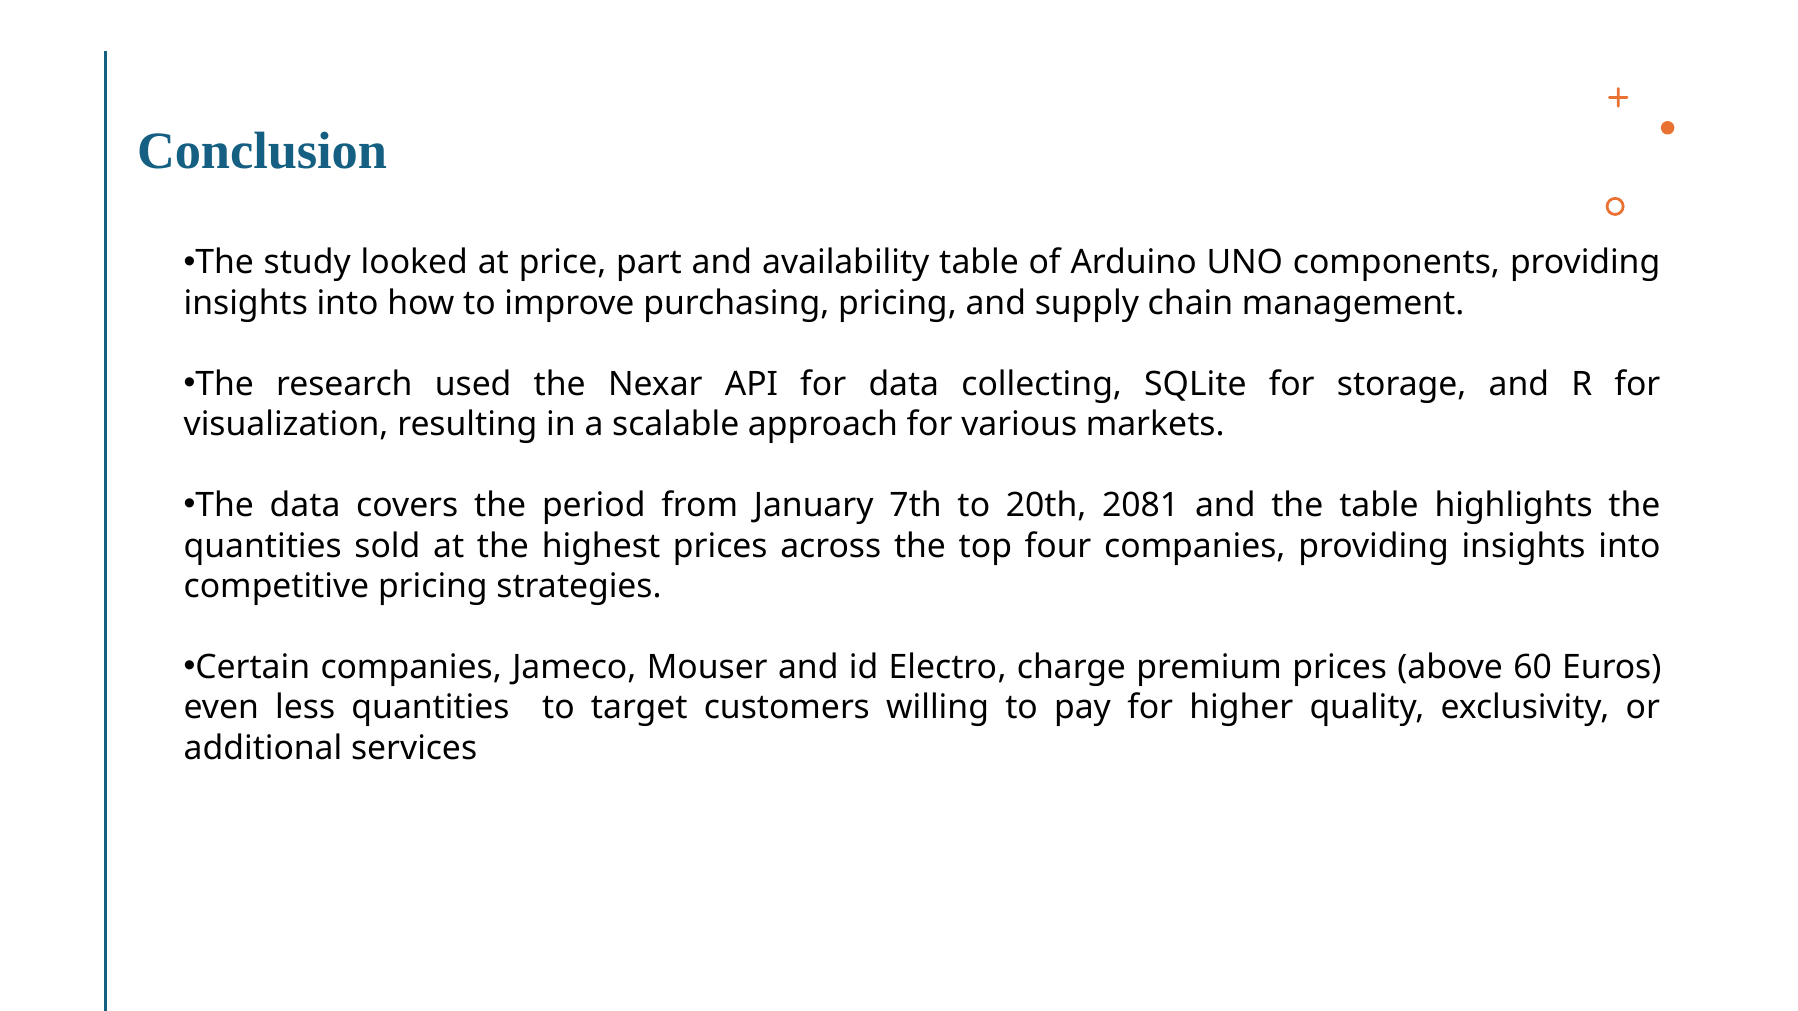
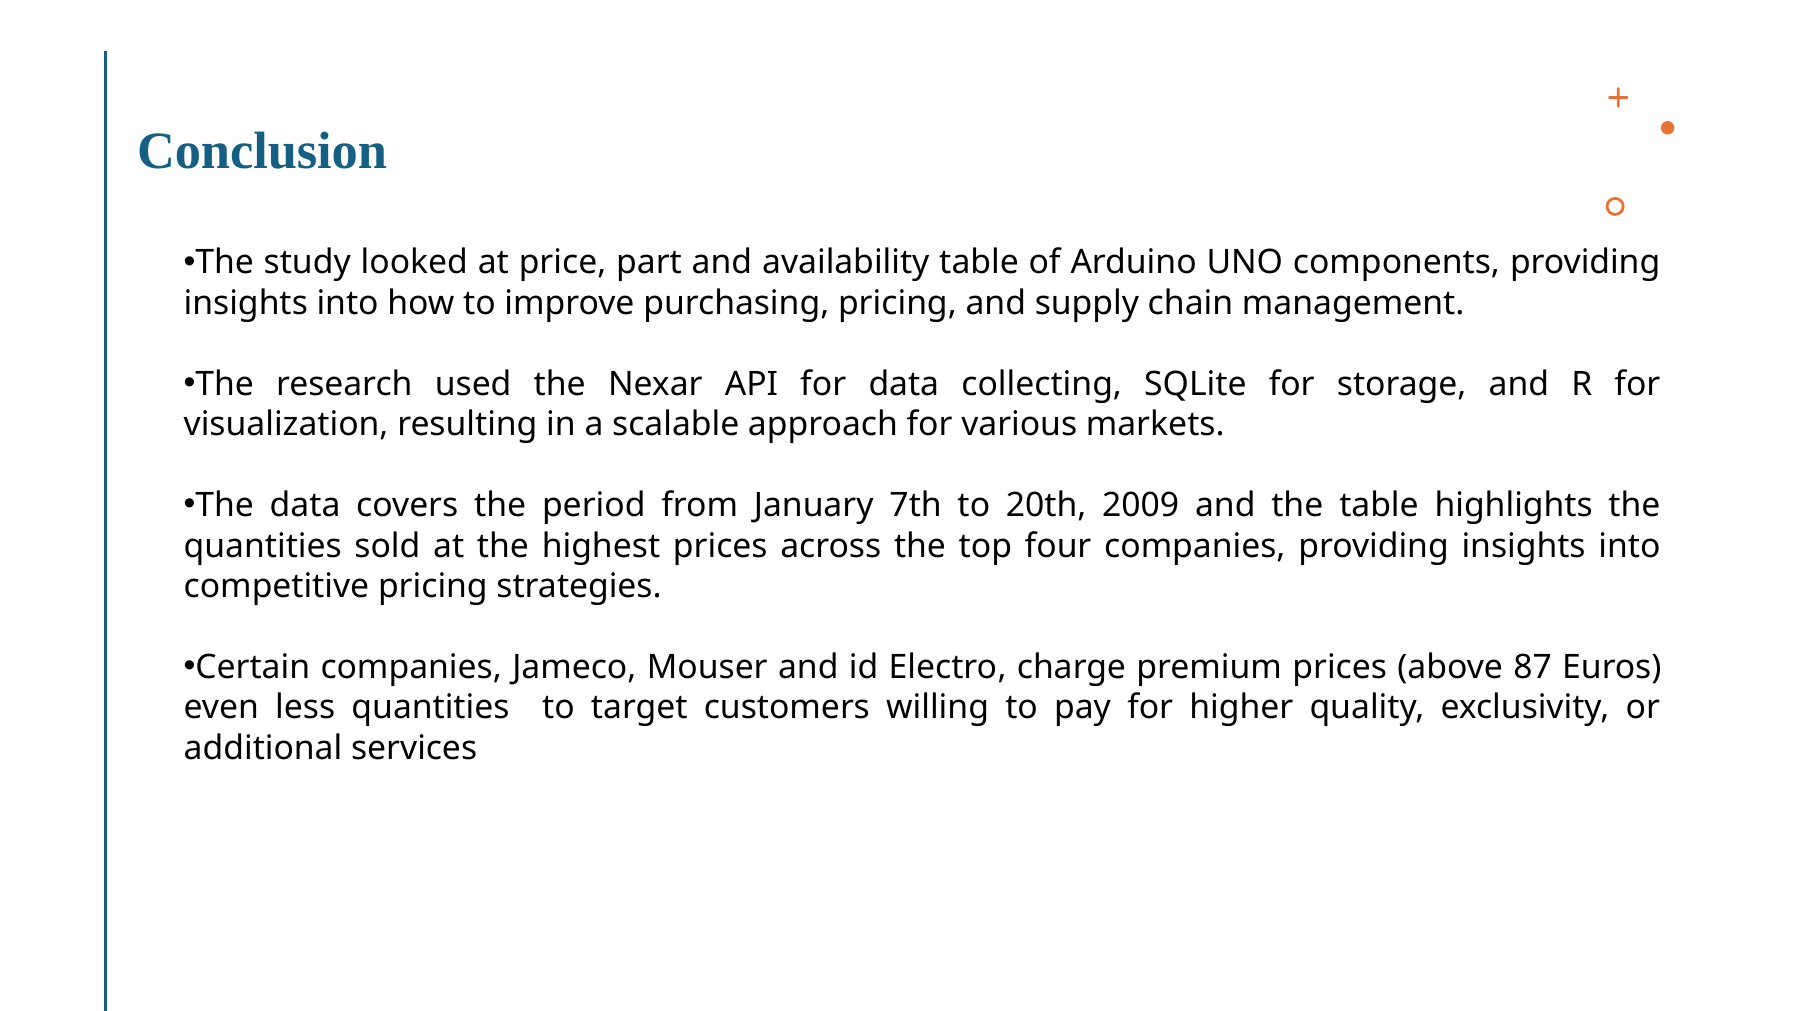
2081: 2081 -> 2009 (1141, 506)
60: 60 -> 87 (1533, 667)
